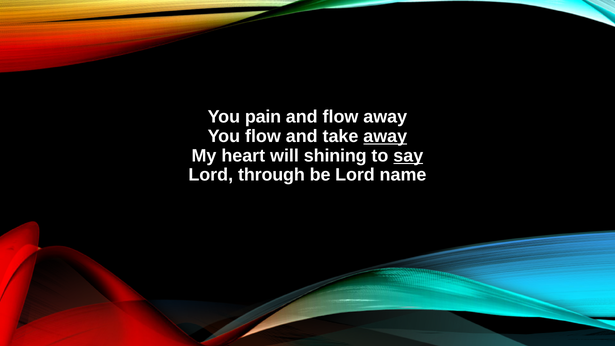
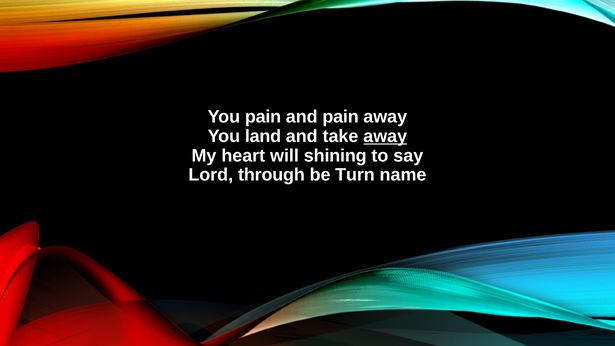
and flow: flow -> pain (341, 117)
You flow: flow -> land (263, 136)
say underline: present -> none (408, 156)
be Lord: Lord -> Turn (355, 175)
